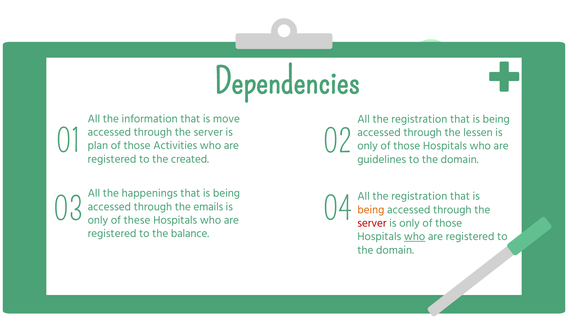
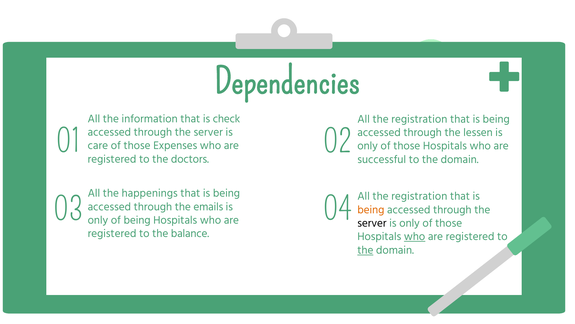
move: move -> check (226, 119)
plan: plan -> care (98, 145)
Activities: Activities -> Expenses (175, 145)
created: created -> doctors (190, 159)
guidelines: guidelines -> successful (382, 159)
of these: these -> being (137, 220)
server colour: red -> black (372, 223)
the underline: none -> present (365, 250)
